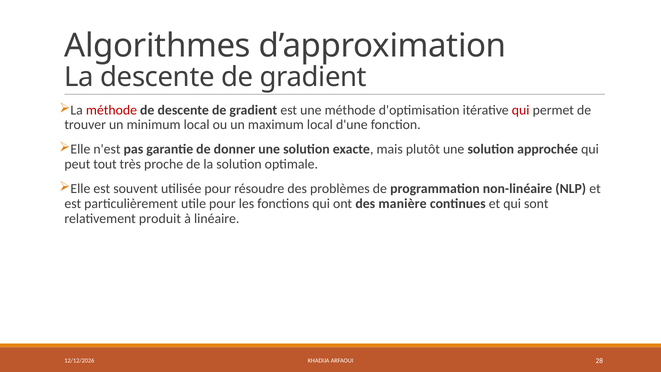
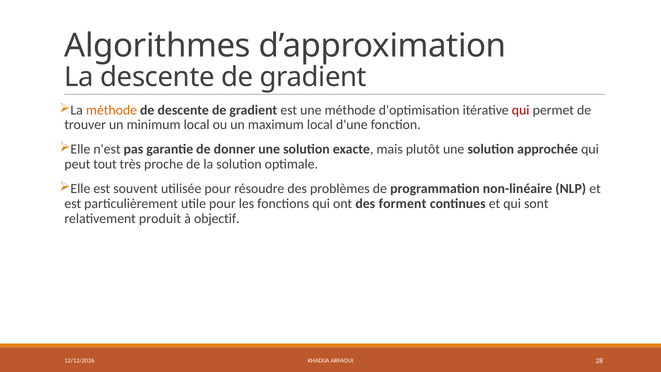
méthode colour: red -> orange (111, 110)
manière: manière -> forment (403, 204)
linéaire: linéaire -> objectif (217, 219)
